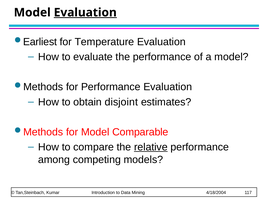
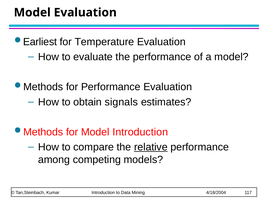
Evaluation underline: present -> none (85, 12)
disjoint: disjoint -> signals (121, 102)
Model Comparable: Comparable -> Introduction (140, 132)
